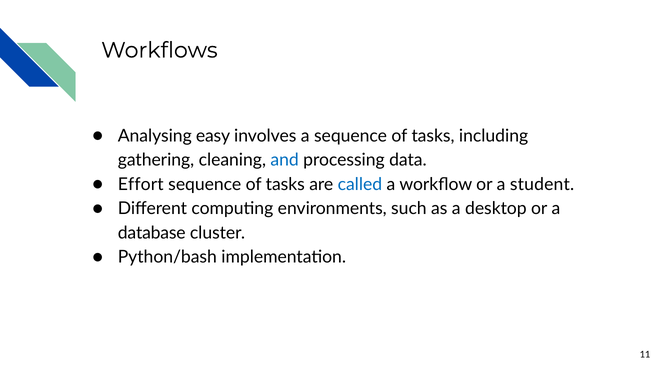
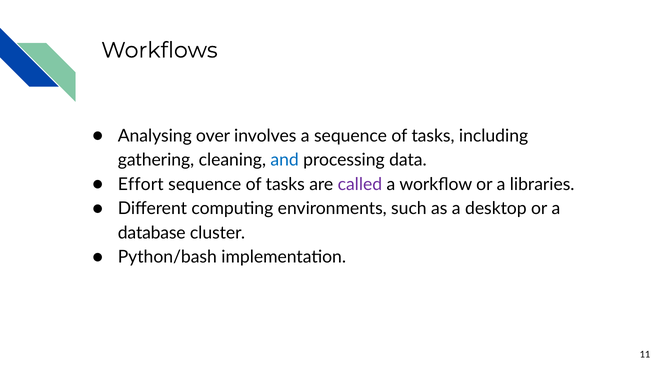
easy: easy -> over (213, 136)
called colour: blue -> purple (360, 184)
student: student -> libraries (542, 184)
